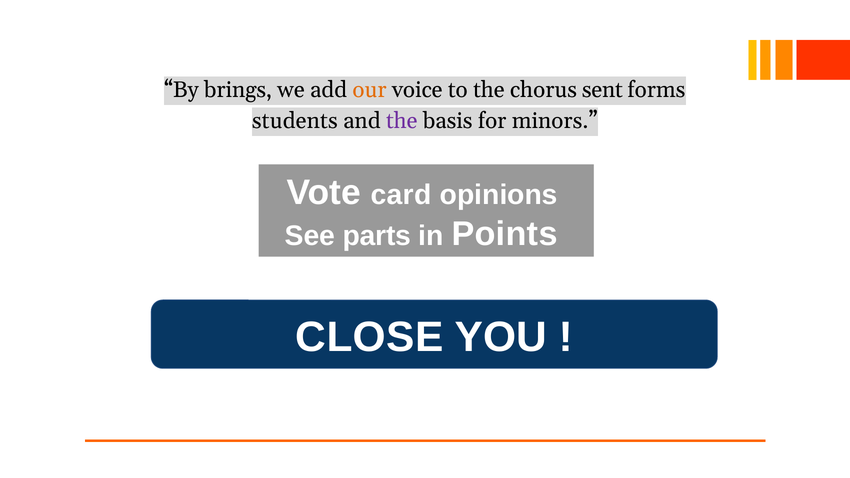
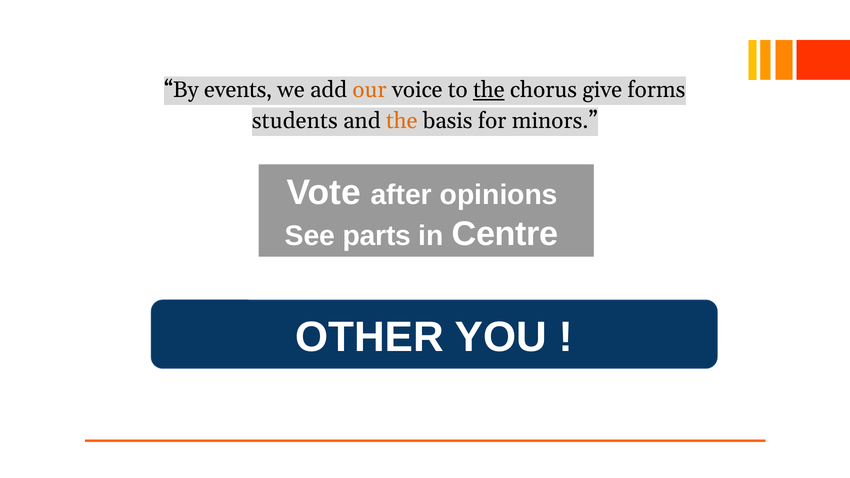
brings: brings -> events (238, 90)
the underline: none -> present (489, 90)
sent: sent -> give (602, 90)
the colour: purple -> orange (402, 121)
card: card -> after (401, 195)
Points: Points -> Centre (505, 234)
CLOSE: CLOSE -> OTHER (370, 337)
